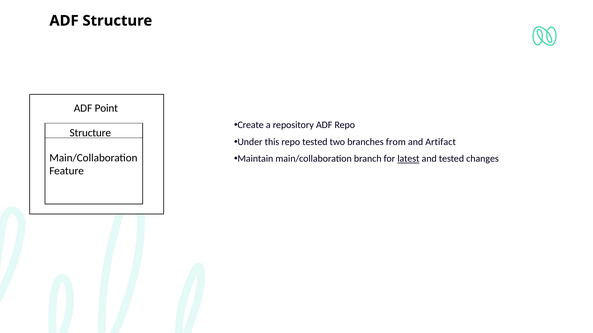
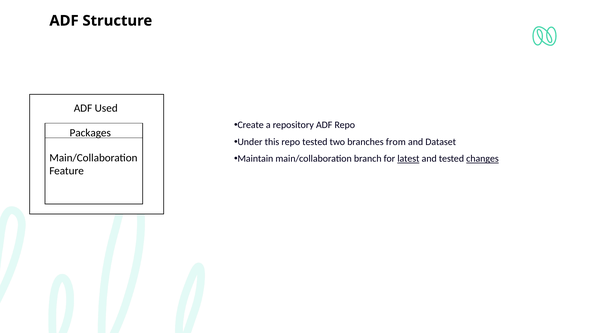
Point: Point -> Used (106, 108)
Structure: Structure -> Packages (90, 133)
Artifact: Artifact -> Dataset (441, 142)
changes underline: none -> present (483, 159)
